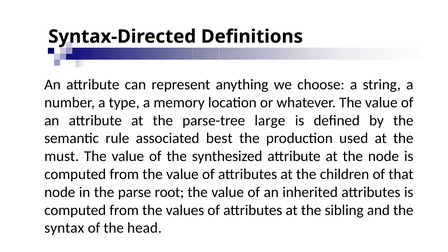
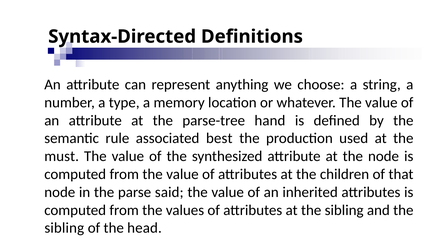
large: large -> hand (270, 120)
root: root -> said (169, 192)
syntax: syntax -> sibling (64, 228)
